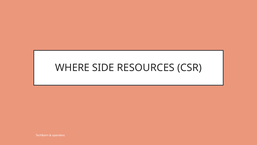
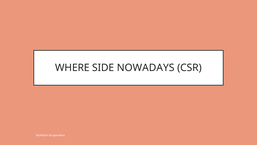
RESOURCES: RESOURCES -> NOWADAYS (146, 68)
